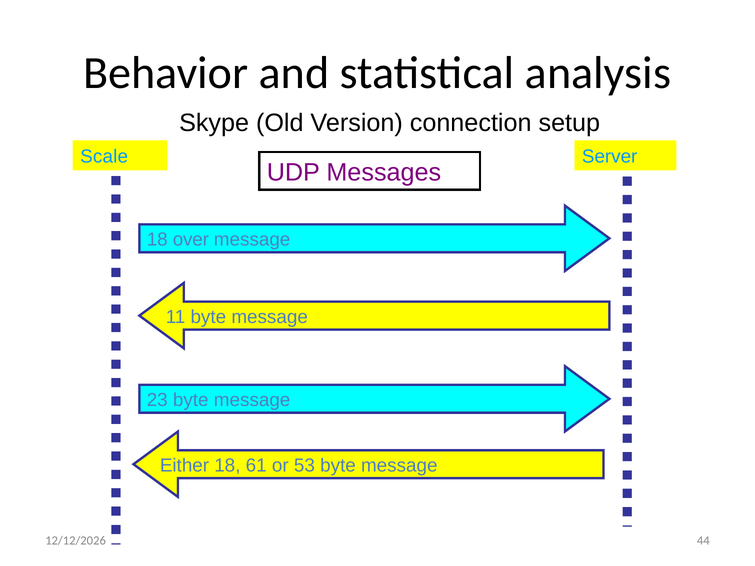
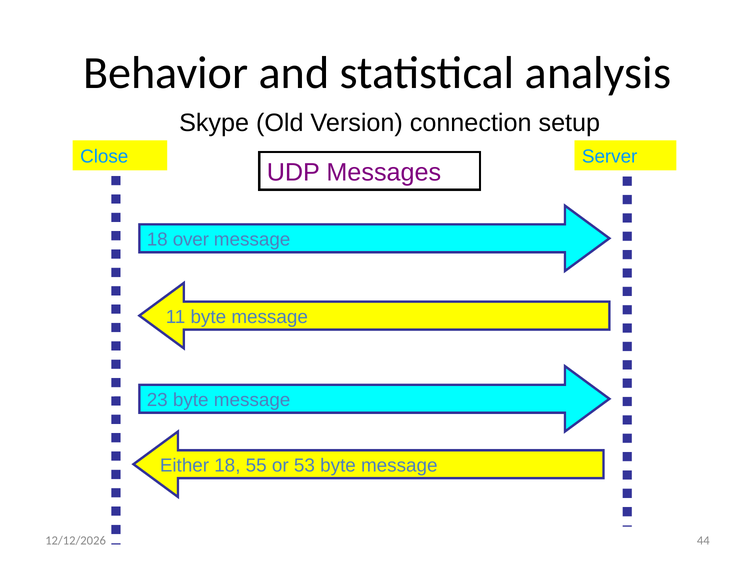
Scale: Scale -> Close (104, 157)
61: 61 -> 55 (256, 466)
